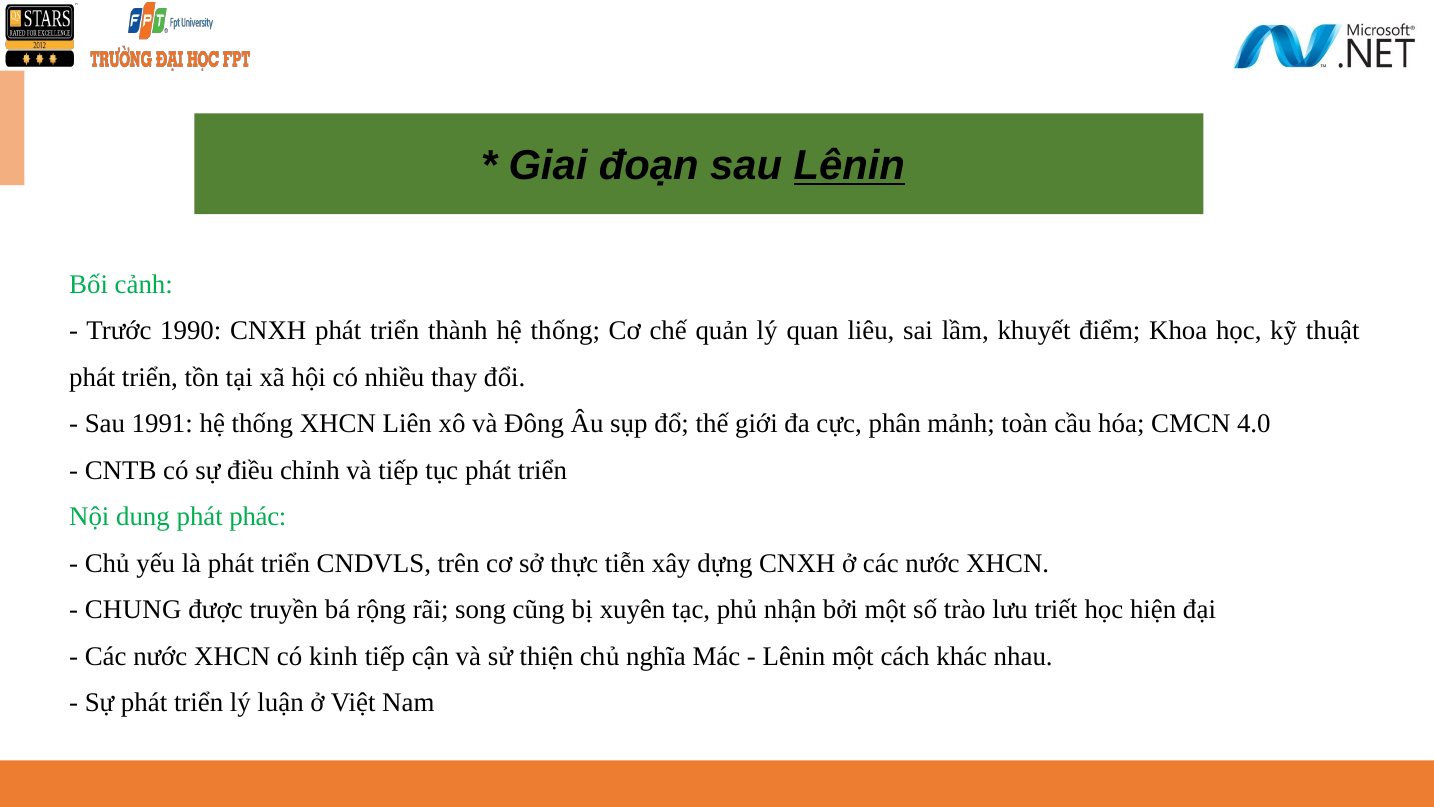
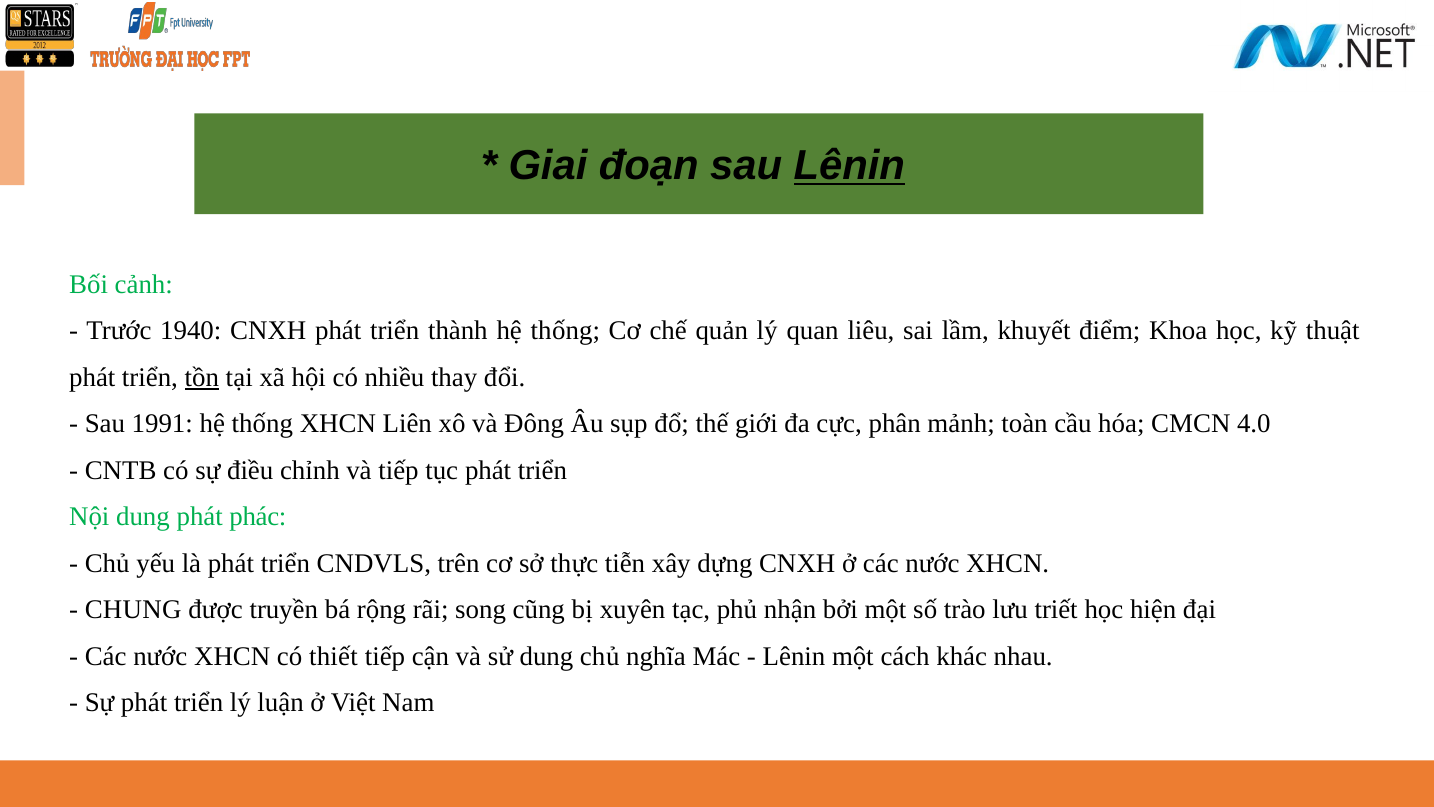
1990: 1990 -> 1940 (191, 331)
tồn underline: none -> present (202, 377)
kinh: kinh -> thiết (333, 656)
sử thiện: thiện -> dung (546, 656)
